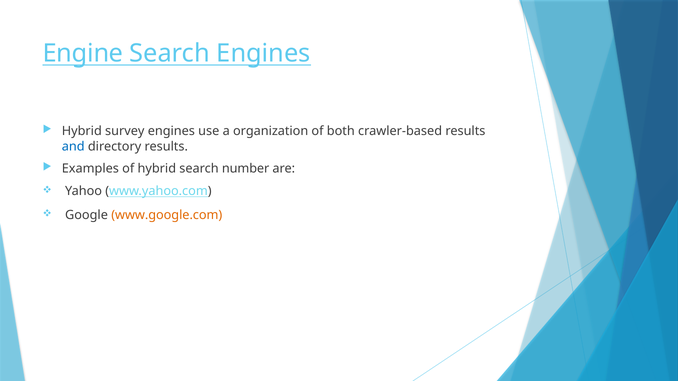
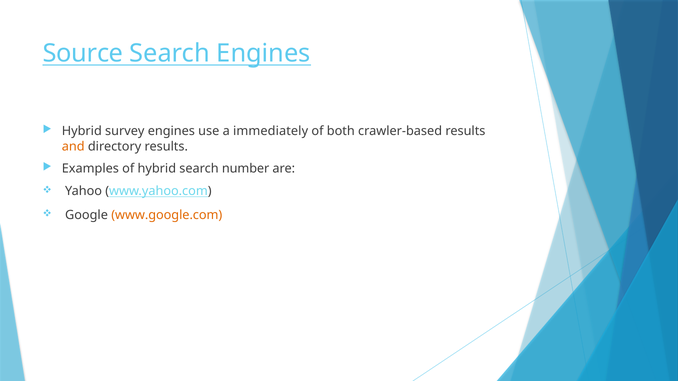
Engine: Engine -> Source (83, 53)
organization: organization -> immediately (271, 131)
and colour: blue -> orange (73, 146)
